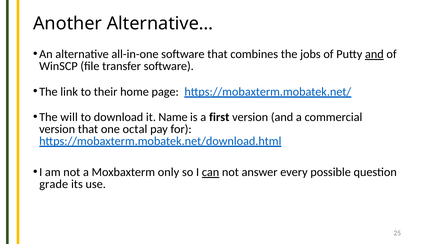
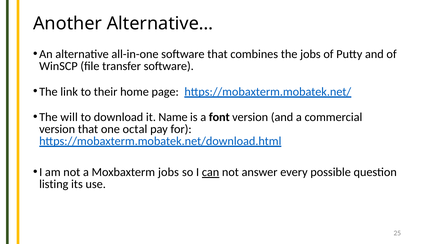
and underline: present -> none (374, 54)
first: first -> font (219, 117)
Moxbaxterm only: only -> jobs (168, 172)
grade: grade -> listing (54, 184)
